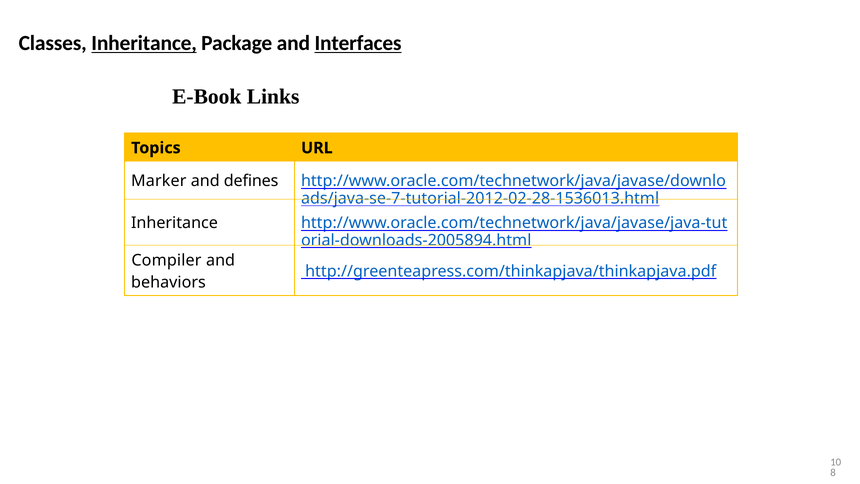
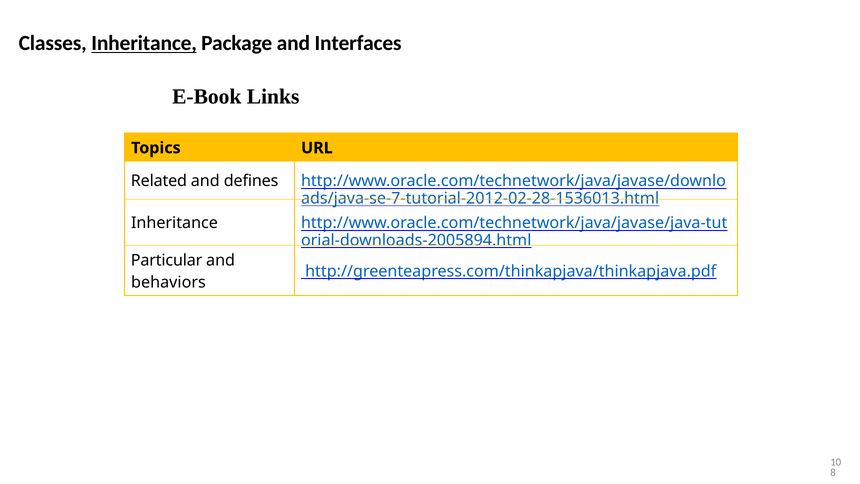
Interfaces underline: present -> none (358, 43)
Marker: Marker -> Related (159, 181)
Compiler: Compiler -> Particular (167, 260)
